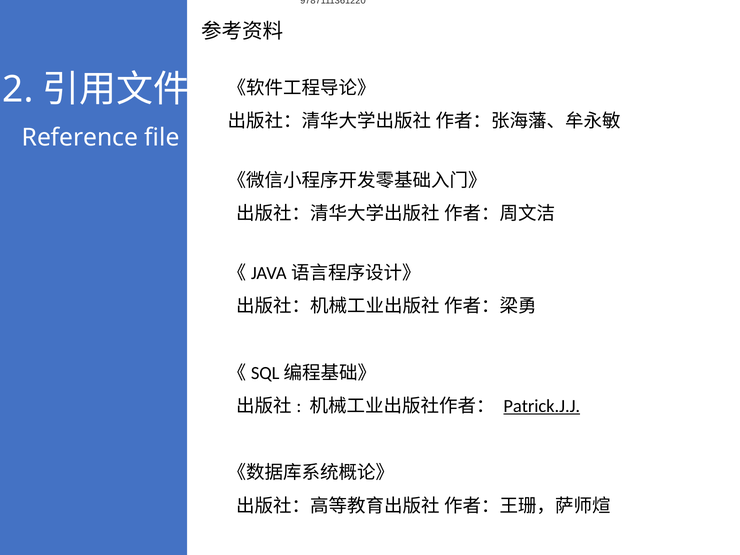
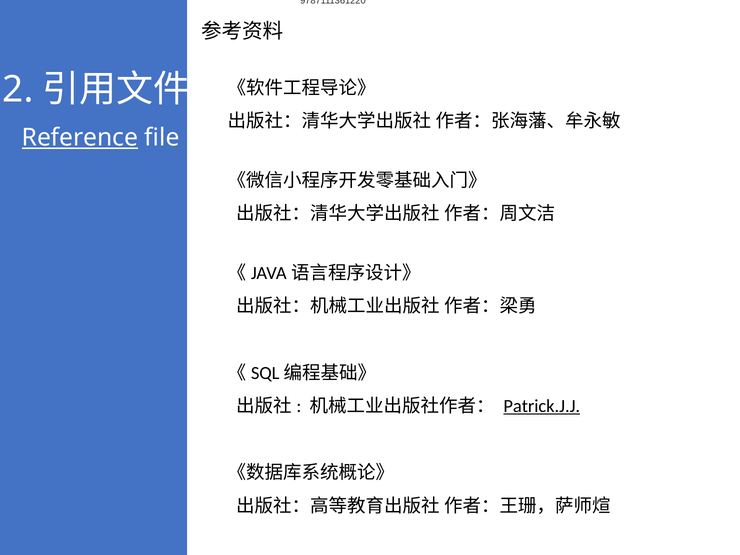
Reference underline: none -> present (80, 138)
